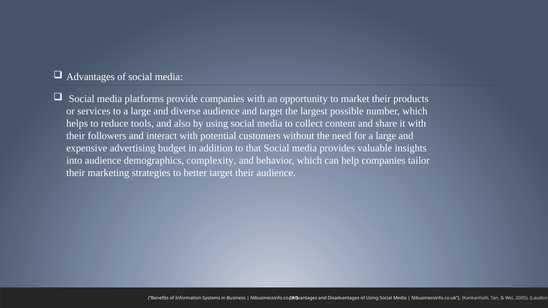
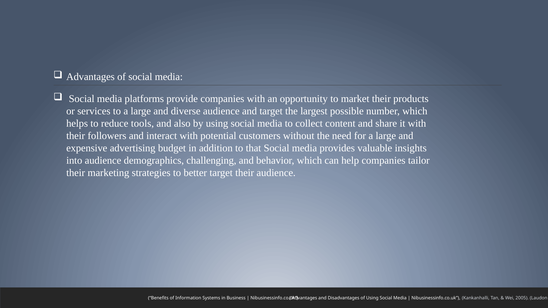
complexity: complexity -> challenging (211, 161)
